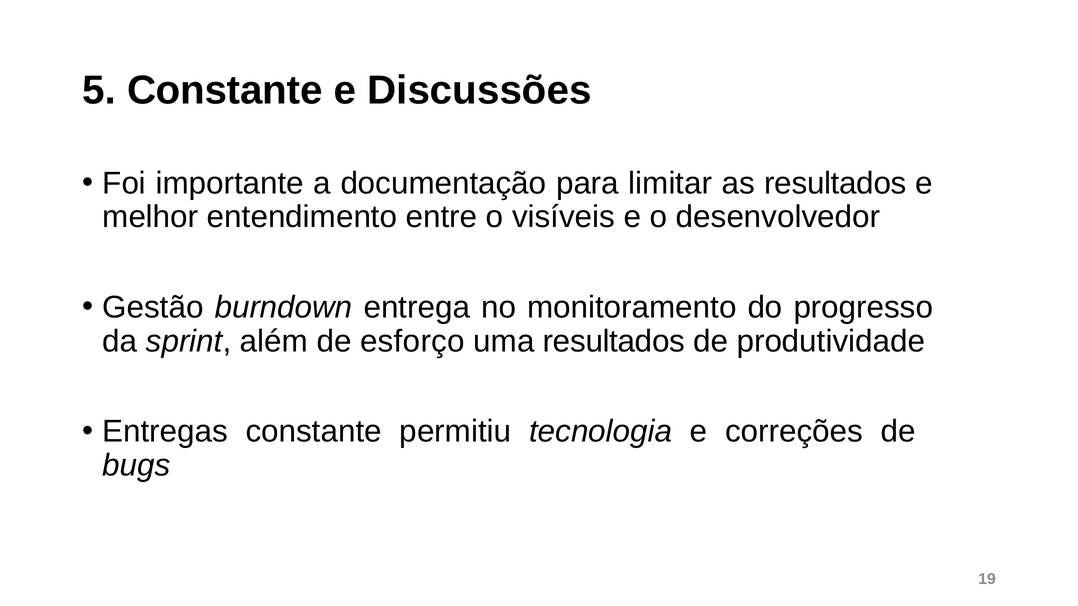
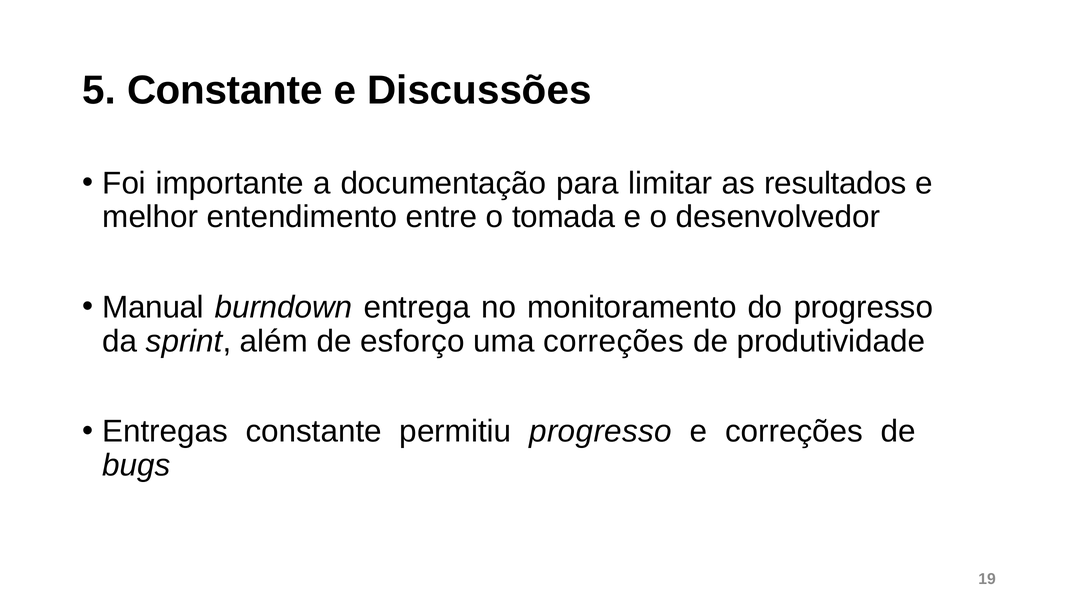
visíveis: visíveis -> tomada (564, 217)
Gestão: Gestão -> Manual (153, 307)
uma resultados: resultados -> correções (614, 341)
permitiu tecnologia: tecnologia -> progresso (601, 432)
